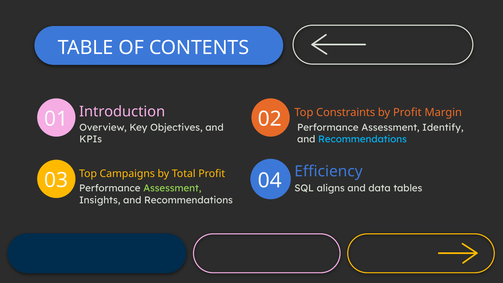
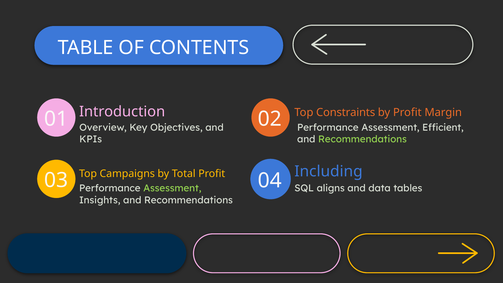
Identify: Identify -> Efficient (443, 128)
Recommendations colour: light blue -> light green (362, 139)
Efficiency: Efficiency -> Including (328, 171)
